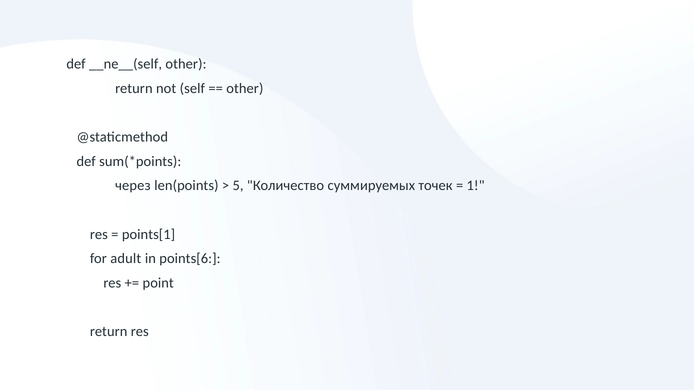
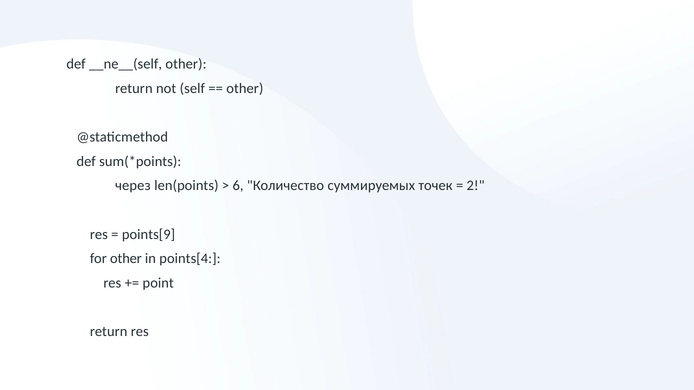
5: 5 -> 6 (238, 186)
1: 1 -> 2 (476, 186)
points[1: points[1 -> points[9 (149, 235)
for adult: adult -> other (126, 259)
points[6: points[6 -> points[4 (190, 259)
